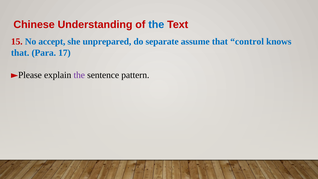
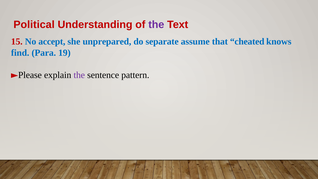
Chinese: Chinese -> Political (34, 25)
the colour: blue -> purple (156, 25)
control: control -> cheated (247, 42)
that: that -> find (20, 53)
17: 17 -> 19 (64, 53)
